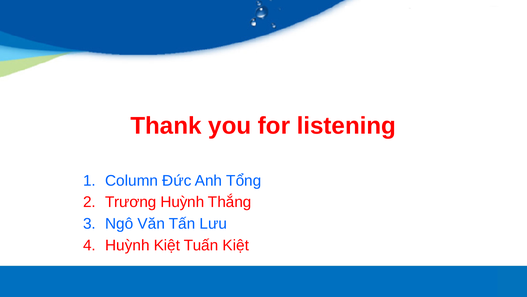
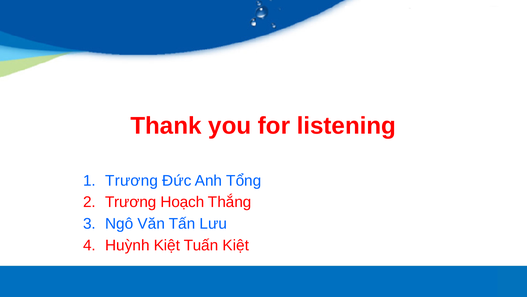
Column: Column -> Trương (132, 180)
Trương Huỳnh: Huỳnh -> Hoạch (182, 202)
